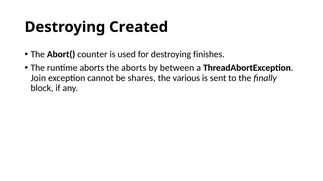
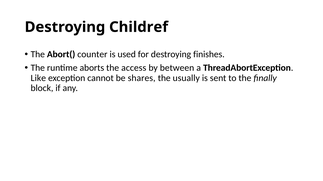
Created: Created -> Childref (139, 27)
the aborts: aborts -> access (134, 68)
Join: Join -> Like (38, 78)
various: various -> usually (186, 78)
